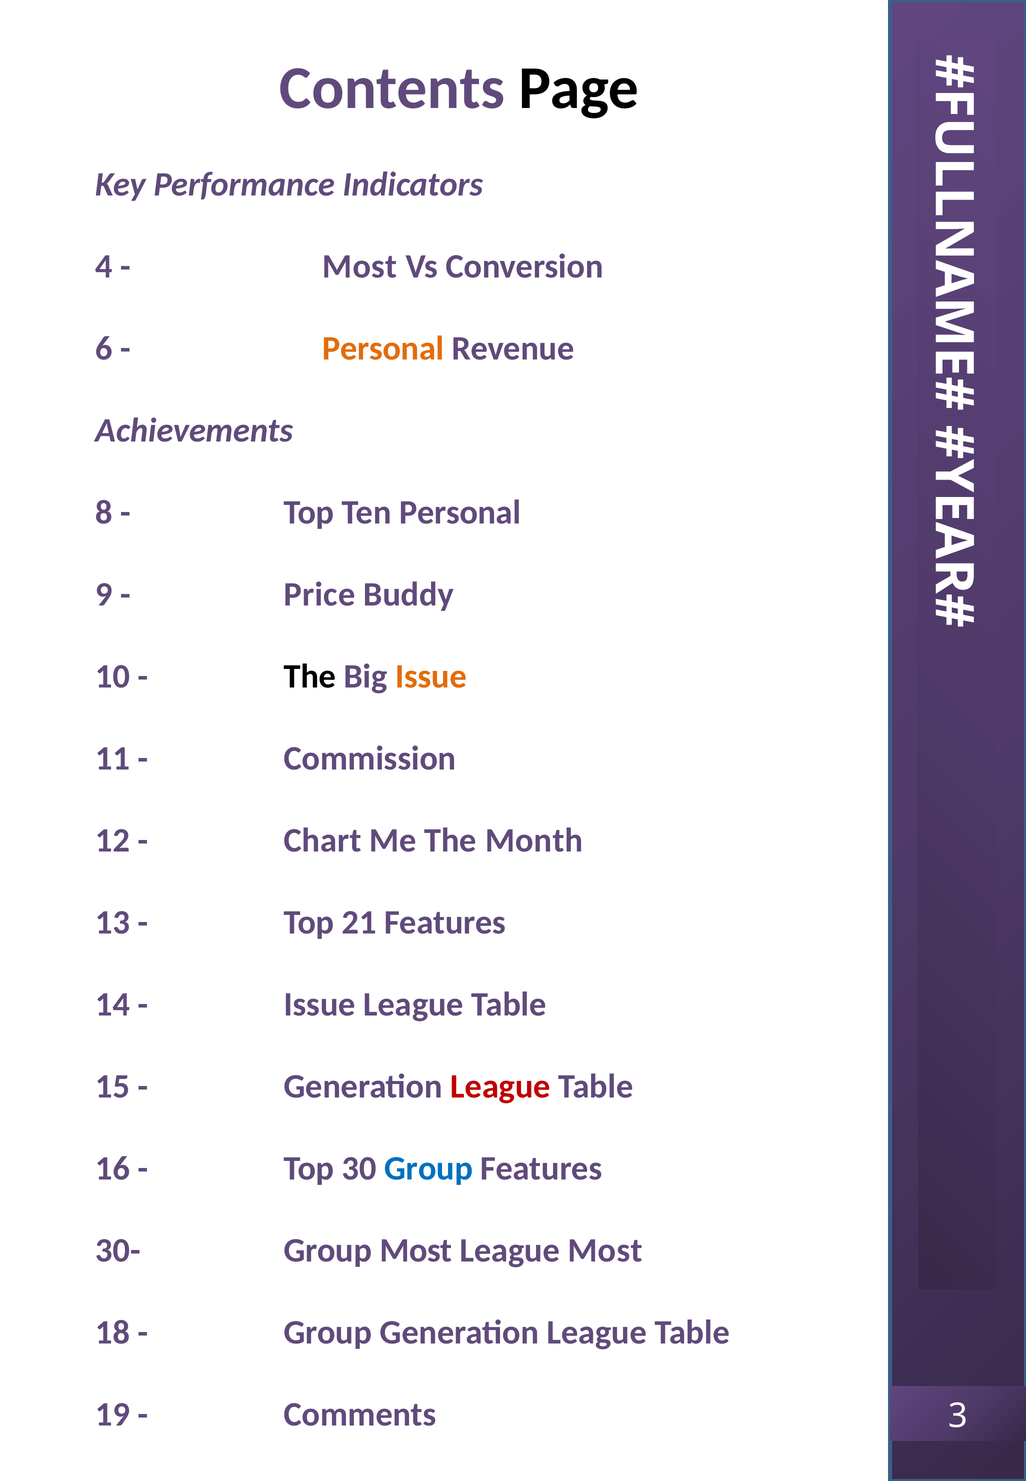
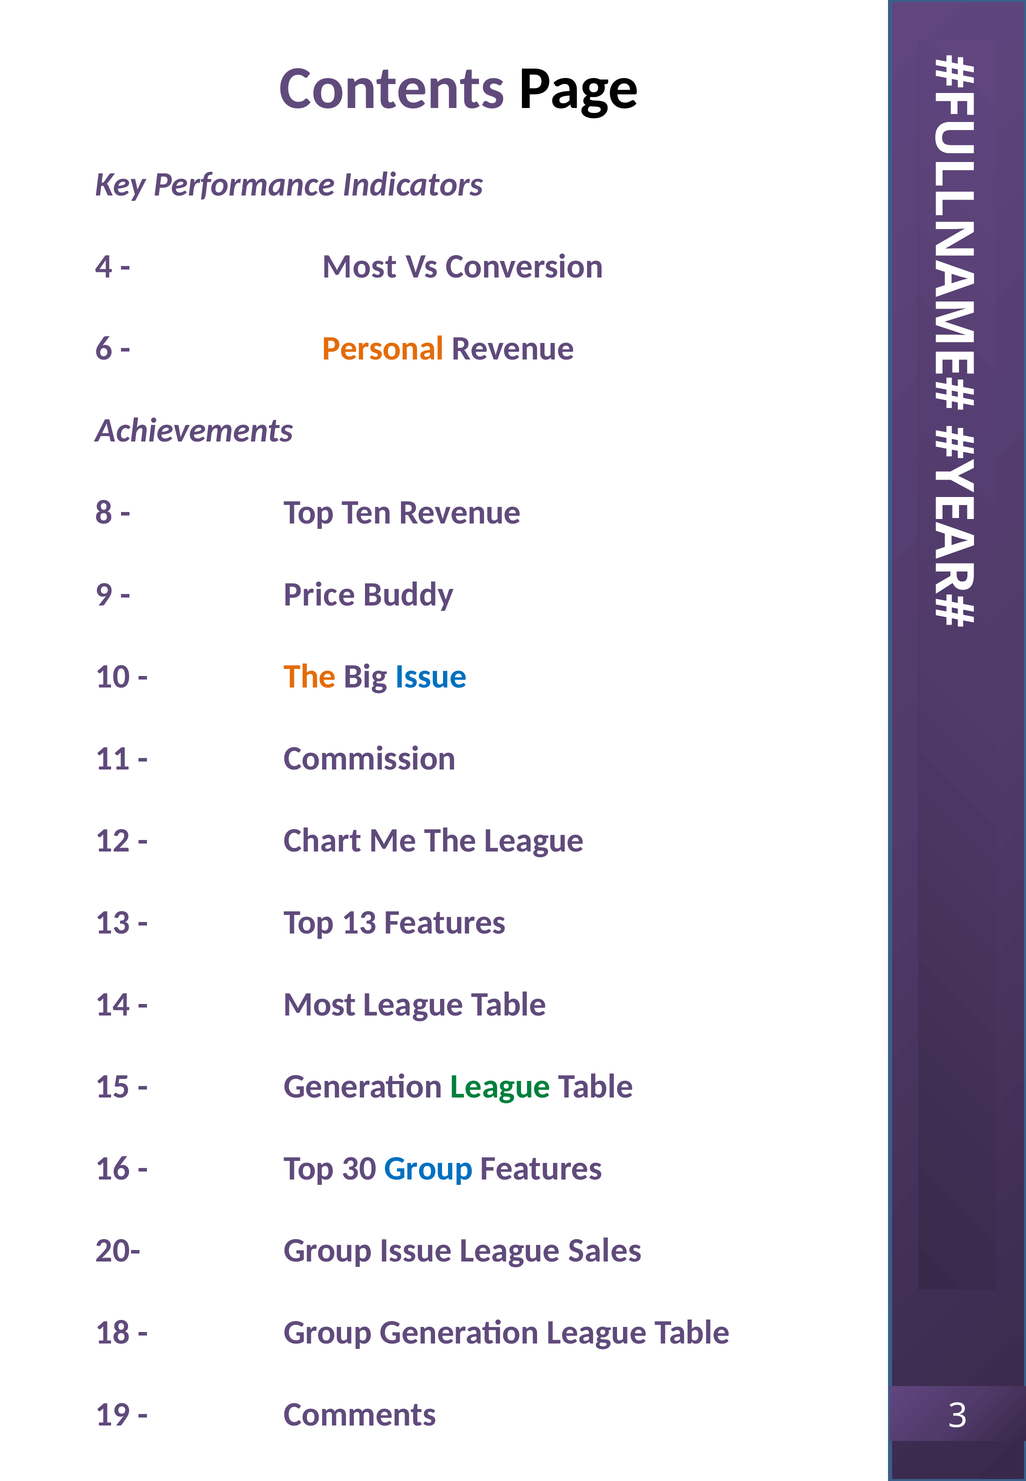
Ten Personal: Personal -> Revenue (460, 513)
The colour: black -> orange (310, 677)
Issue colour: orange -> blue (431, 677)
The Month: Month -> League (534, 841)
Top 21: 21 -> 13 (359, 923)
Issue: Issue -> Most (320, 1005)
League colour: red -> green (501, 1087)
30-: 30- -> 20- (118, 1251)
Group Most: Most -> Issue (416, 1251)
League Most: Most -> Sales (605, 1251)
